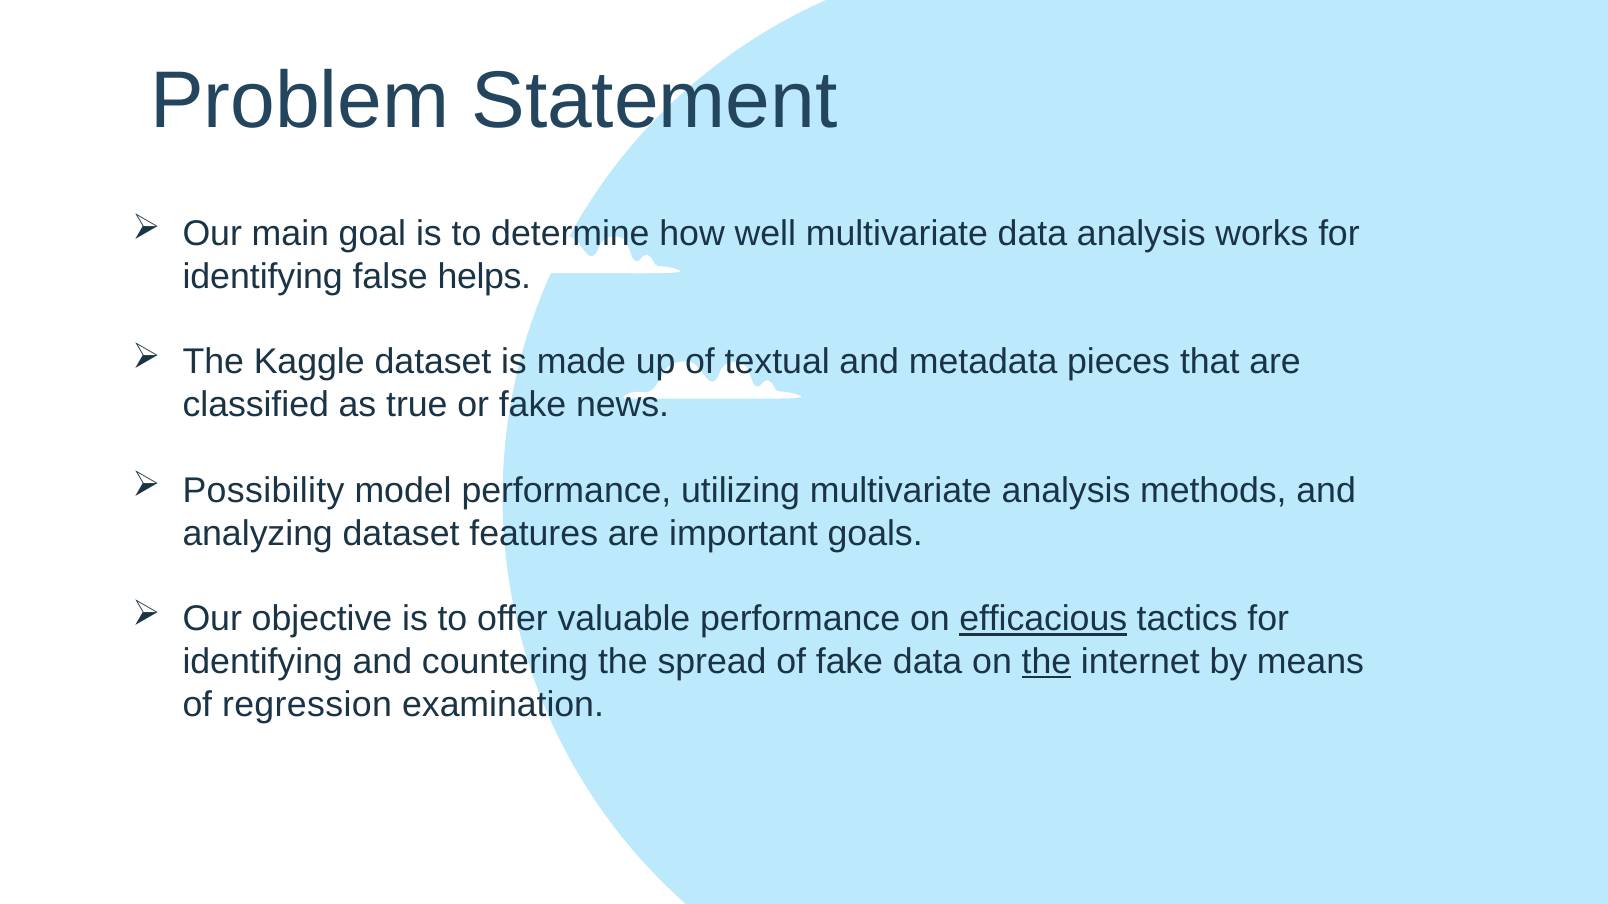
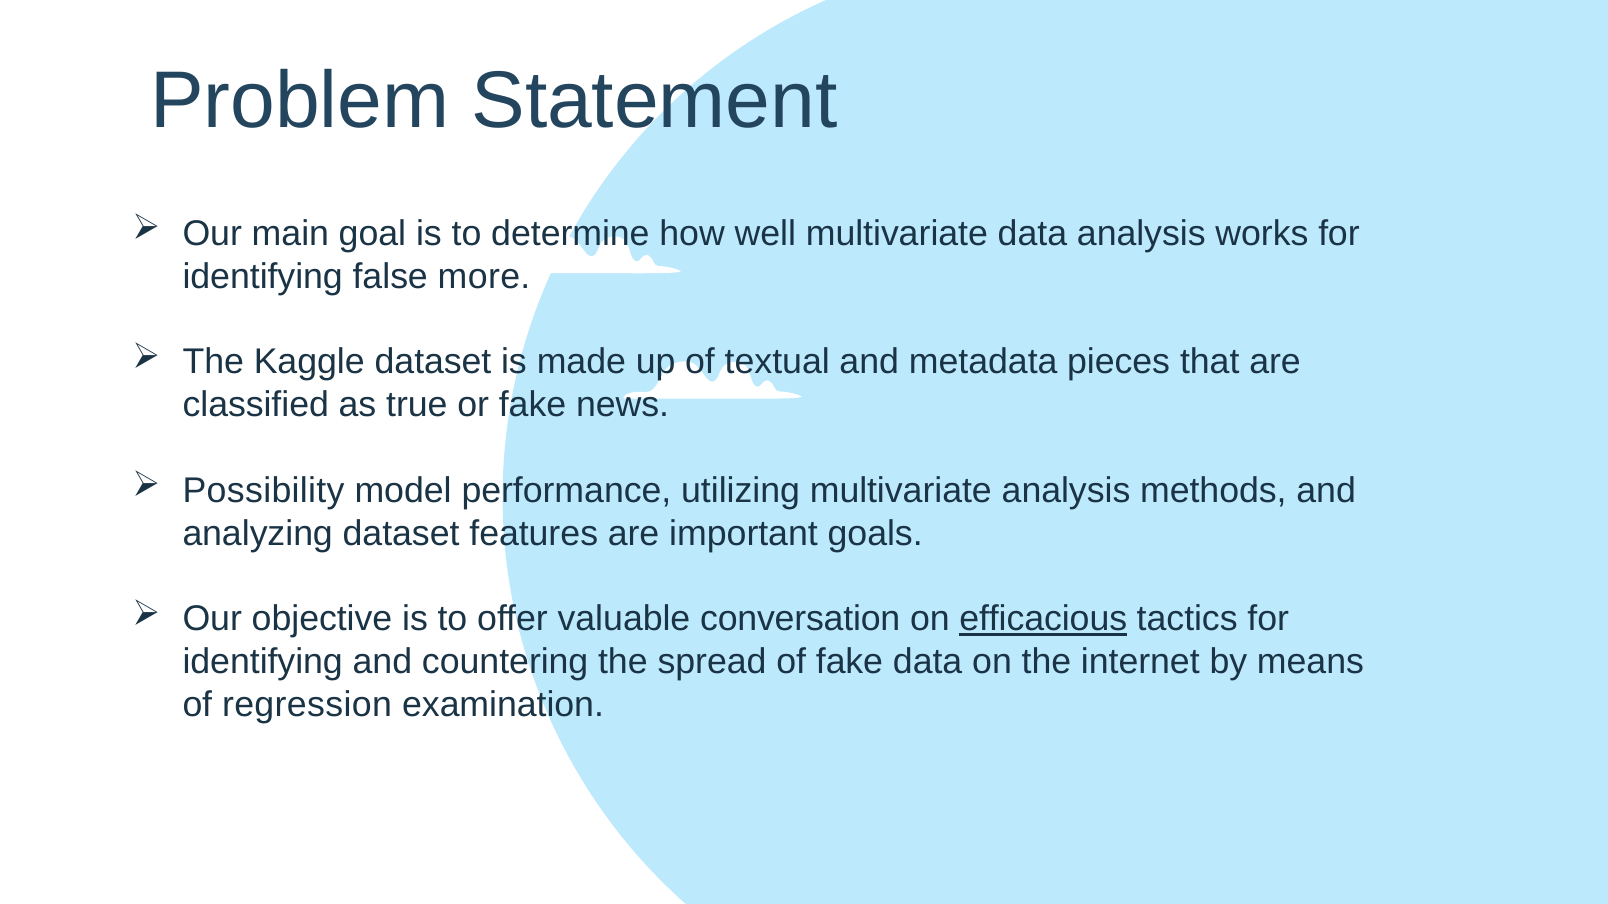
helps: helps -> more (484, 277)
valuable performance: performance -> conversation (800, 620)
the underline: present -> none (1047, 662)
